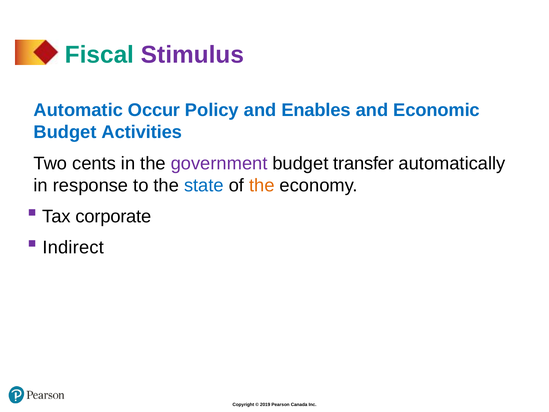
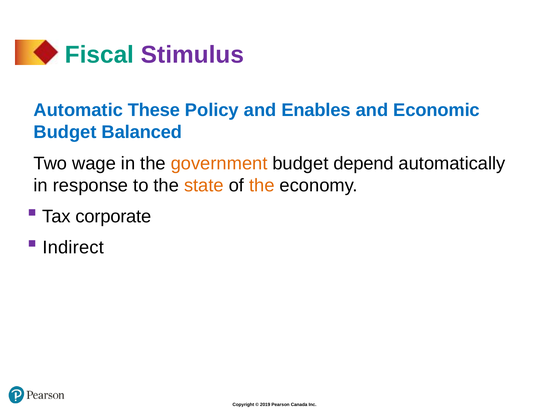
Occur: Occur -> These (154, 110)
Activities: Activities -> Balanced (142, 132)
cents: cents -> wage (94, 163)
government colour: purple -> orange (219, 163)
transfer: transfer -> depend (364, 163)
state colour: blue -> orange (204, 185)
